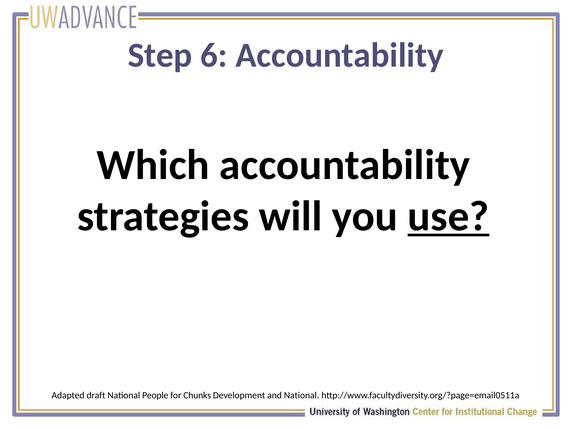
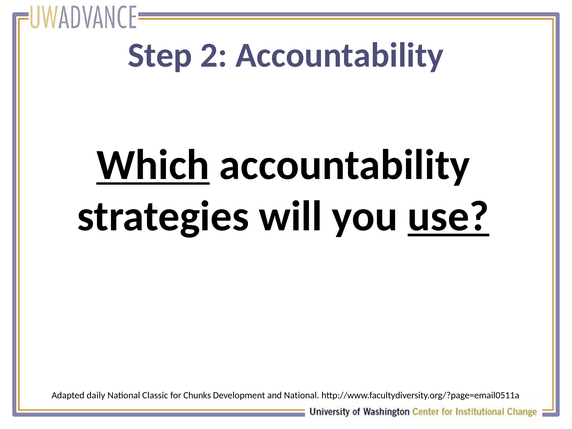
6: 6 -> 2 (214, 55)
Which underline: none -> present (153, 165)
draft: draft -> daily (96, 395)
People: People -> Classic (155, 395)
